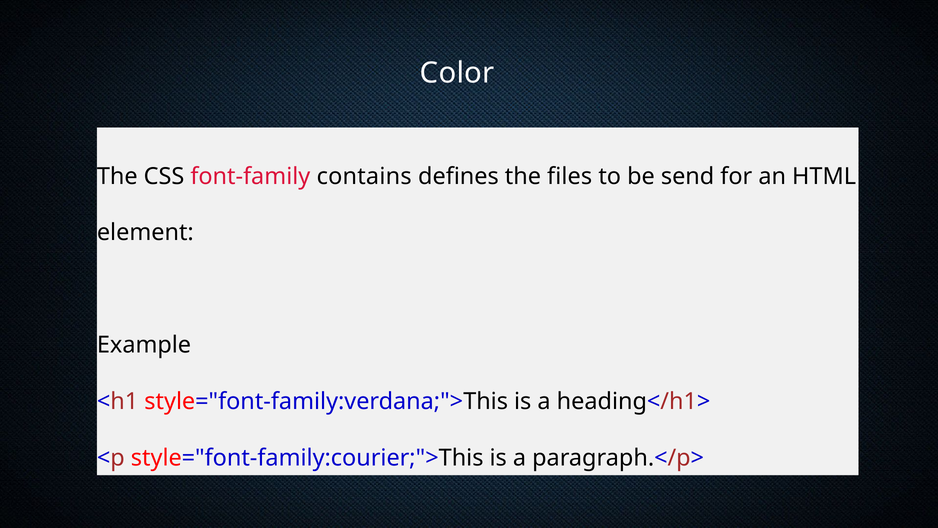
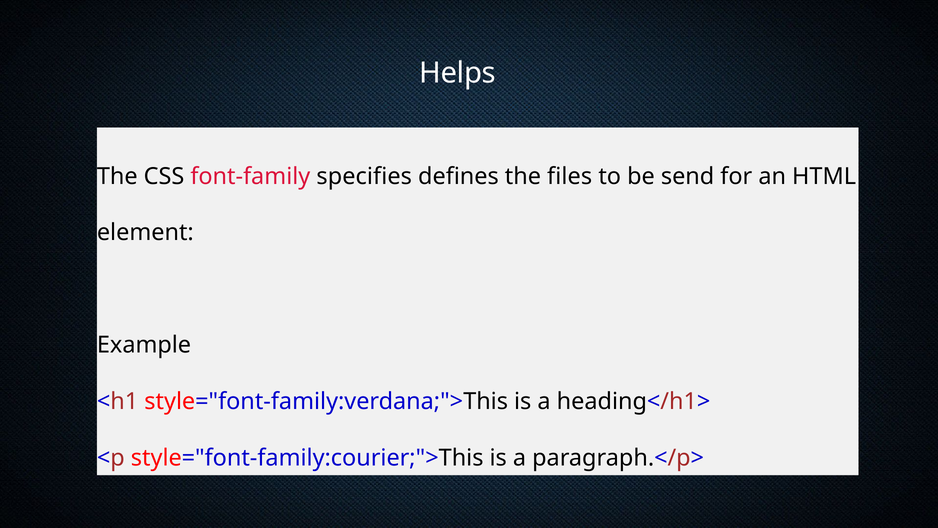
Color: Color -> Helps (457, 73)
contains: contains -> specifies (364, 176)
